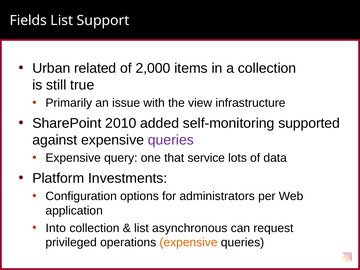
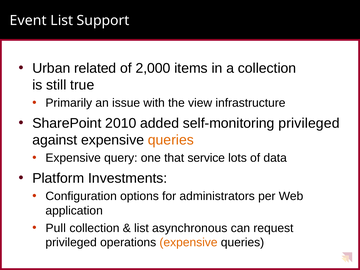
Fields: Fields -> Event (28, 20)
self-monitoring supported: supported -> privileged (309, 123)
queries colour: purple -> orange (171, 140)
Into: Into -> Pull (56, 228)
